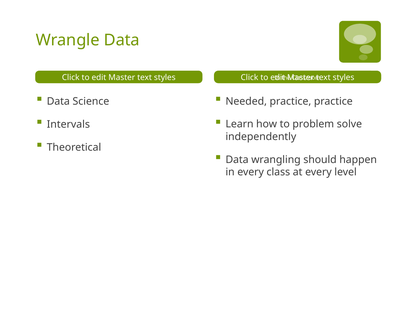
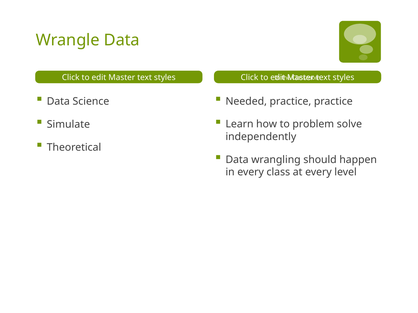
Intervals: Intervals -> Simulate (68, 124)
